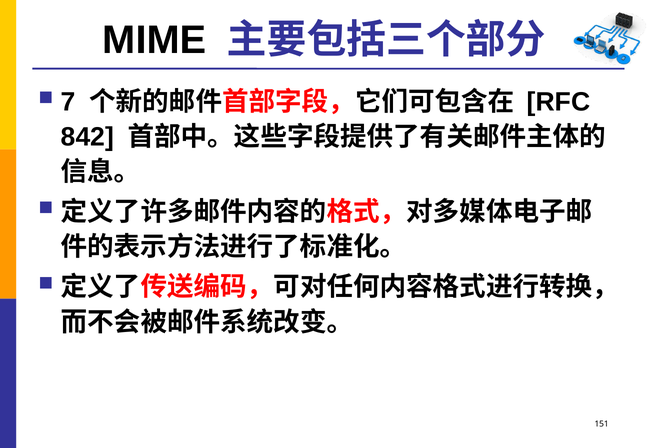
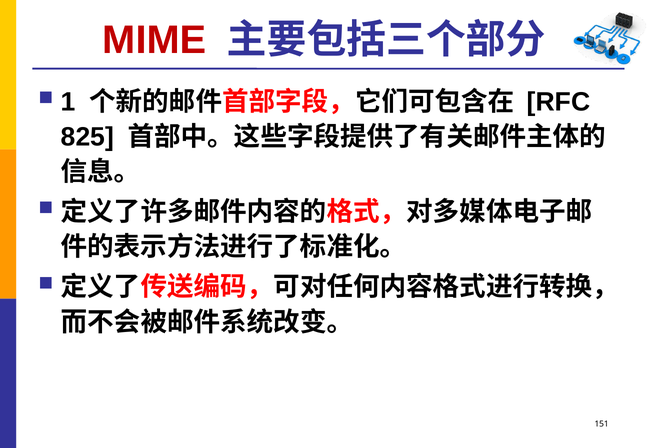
MIME colour: black -> red (154, 40)
7: 7 -> 1 (68, 102)
842: 842 -> 825 (87, 137)
